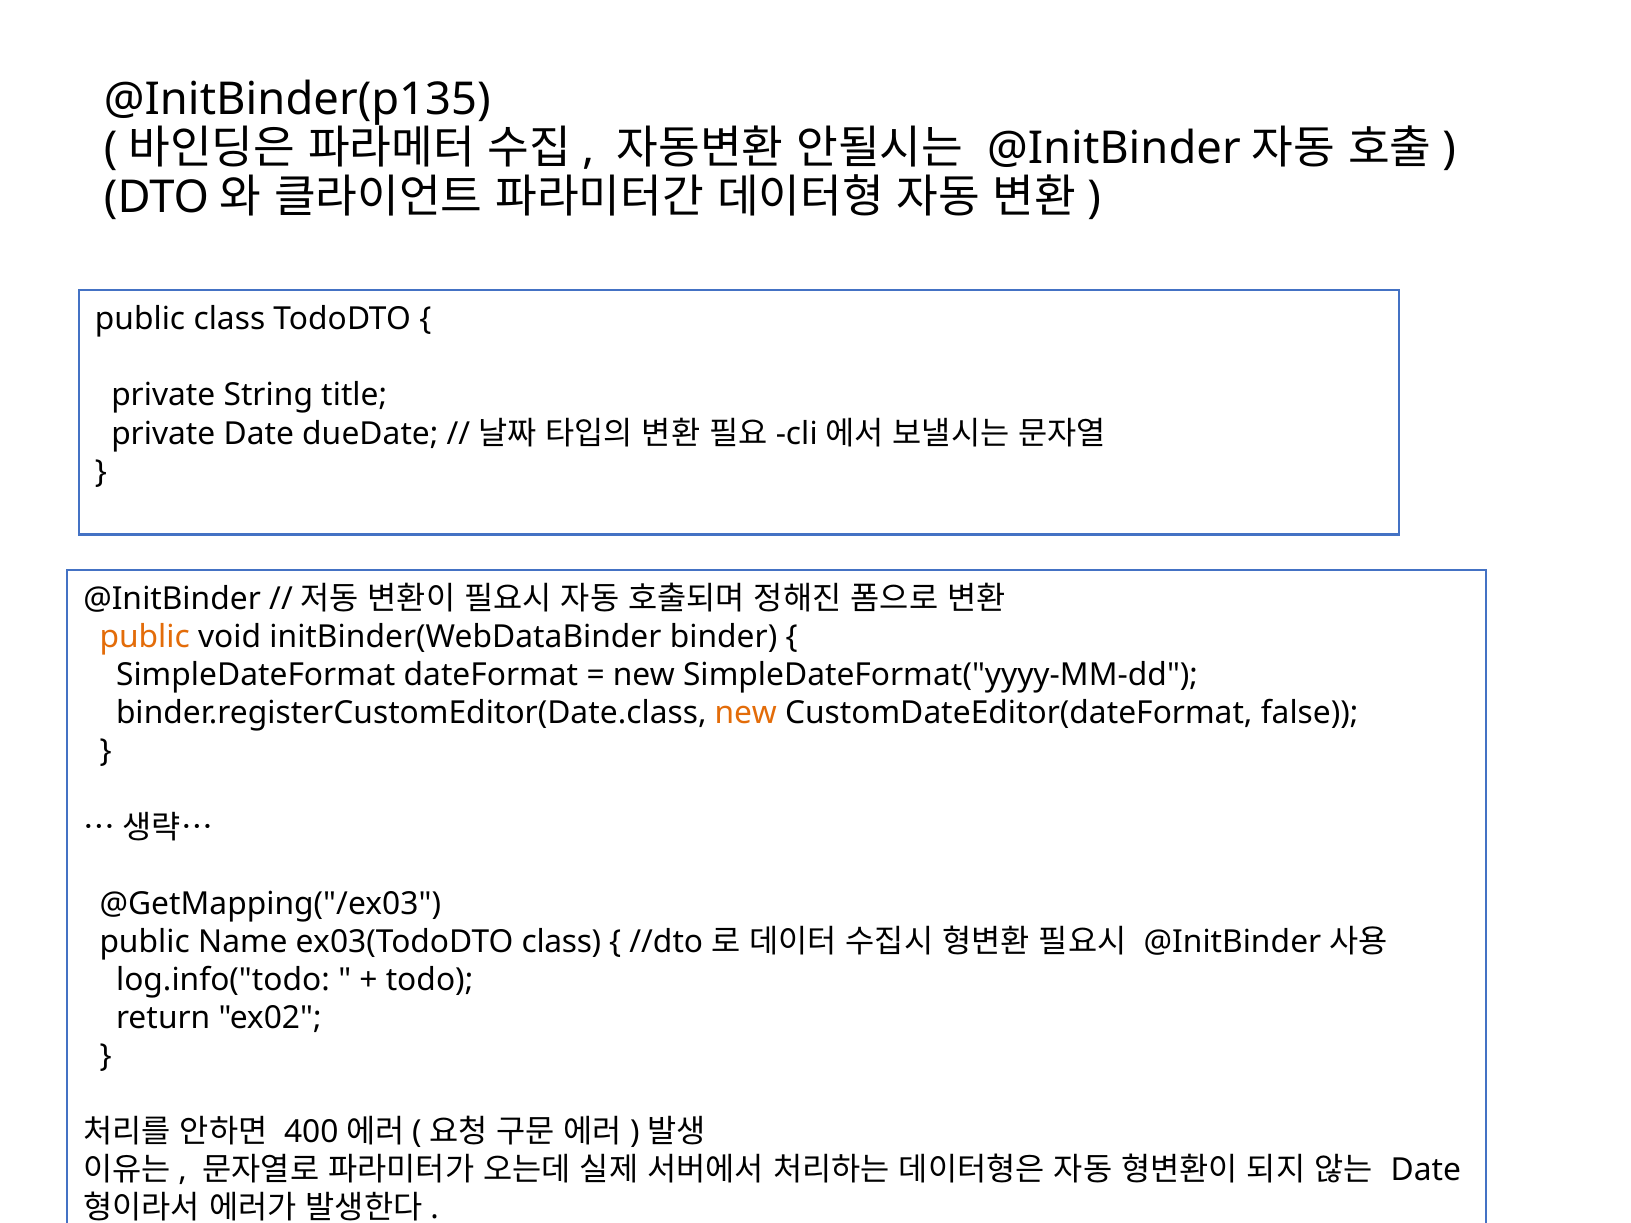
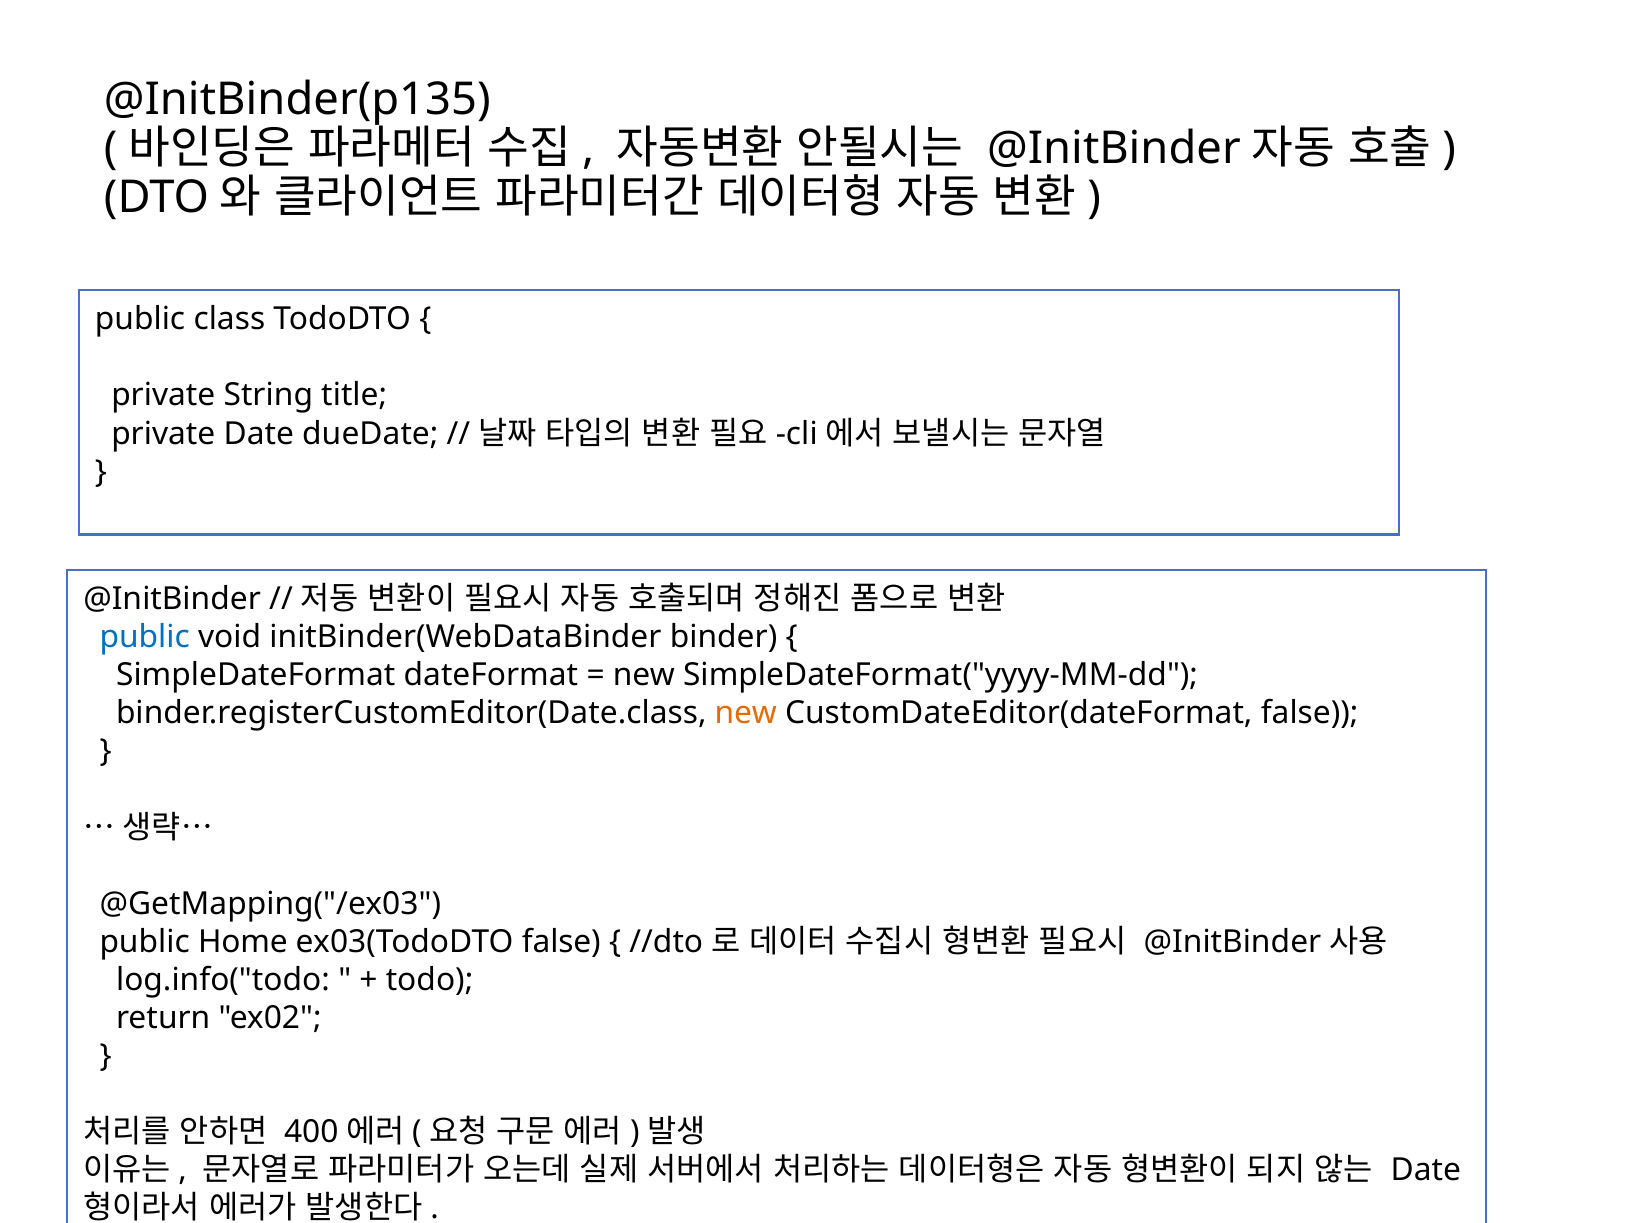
public colour: orange -> blue (145, 637)
Name: Name -> Home (243, 942)
ex03(TodoDTO class: class -> false (561, 942)
